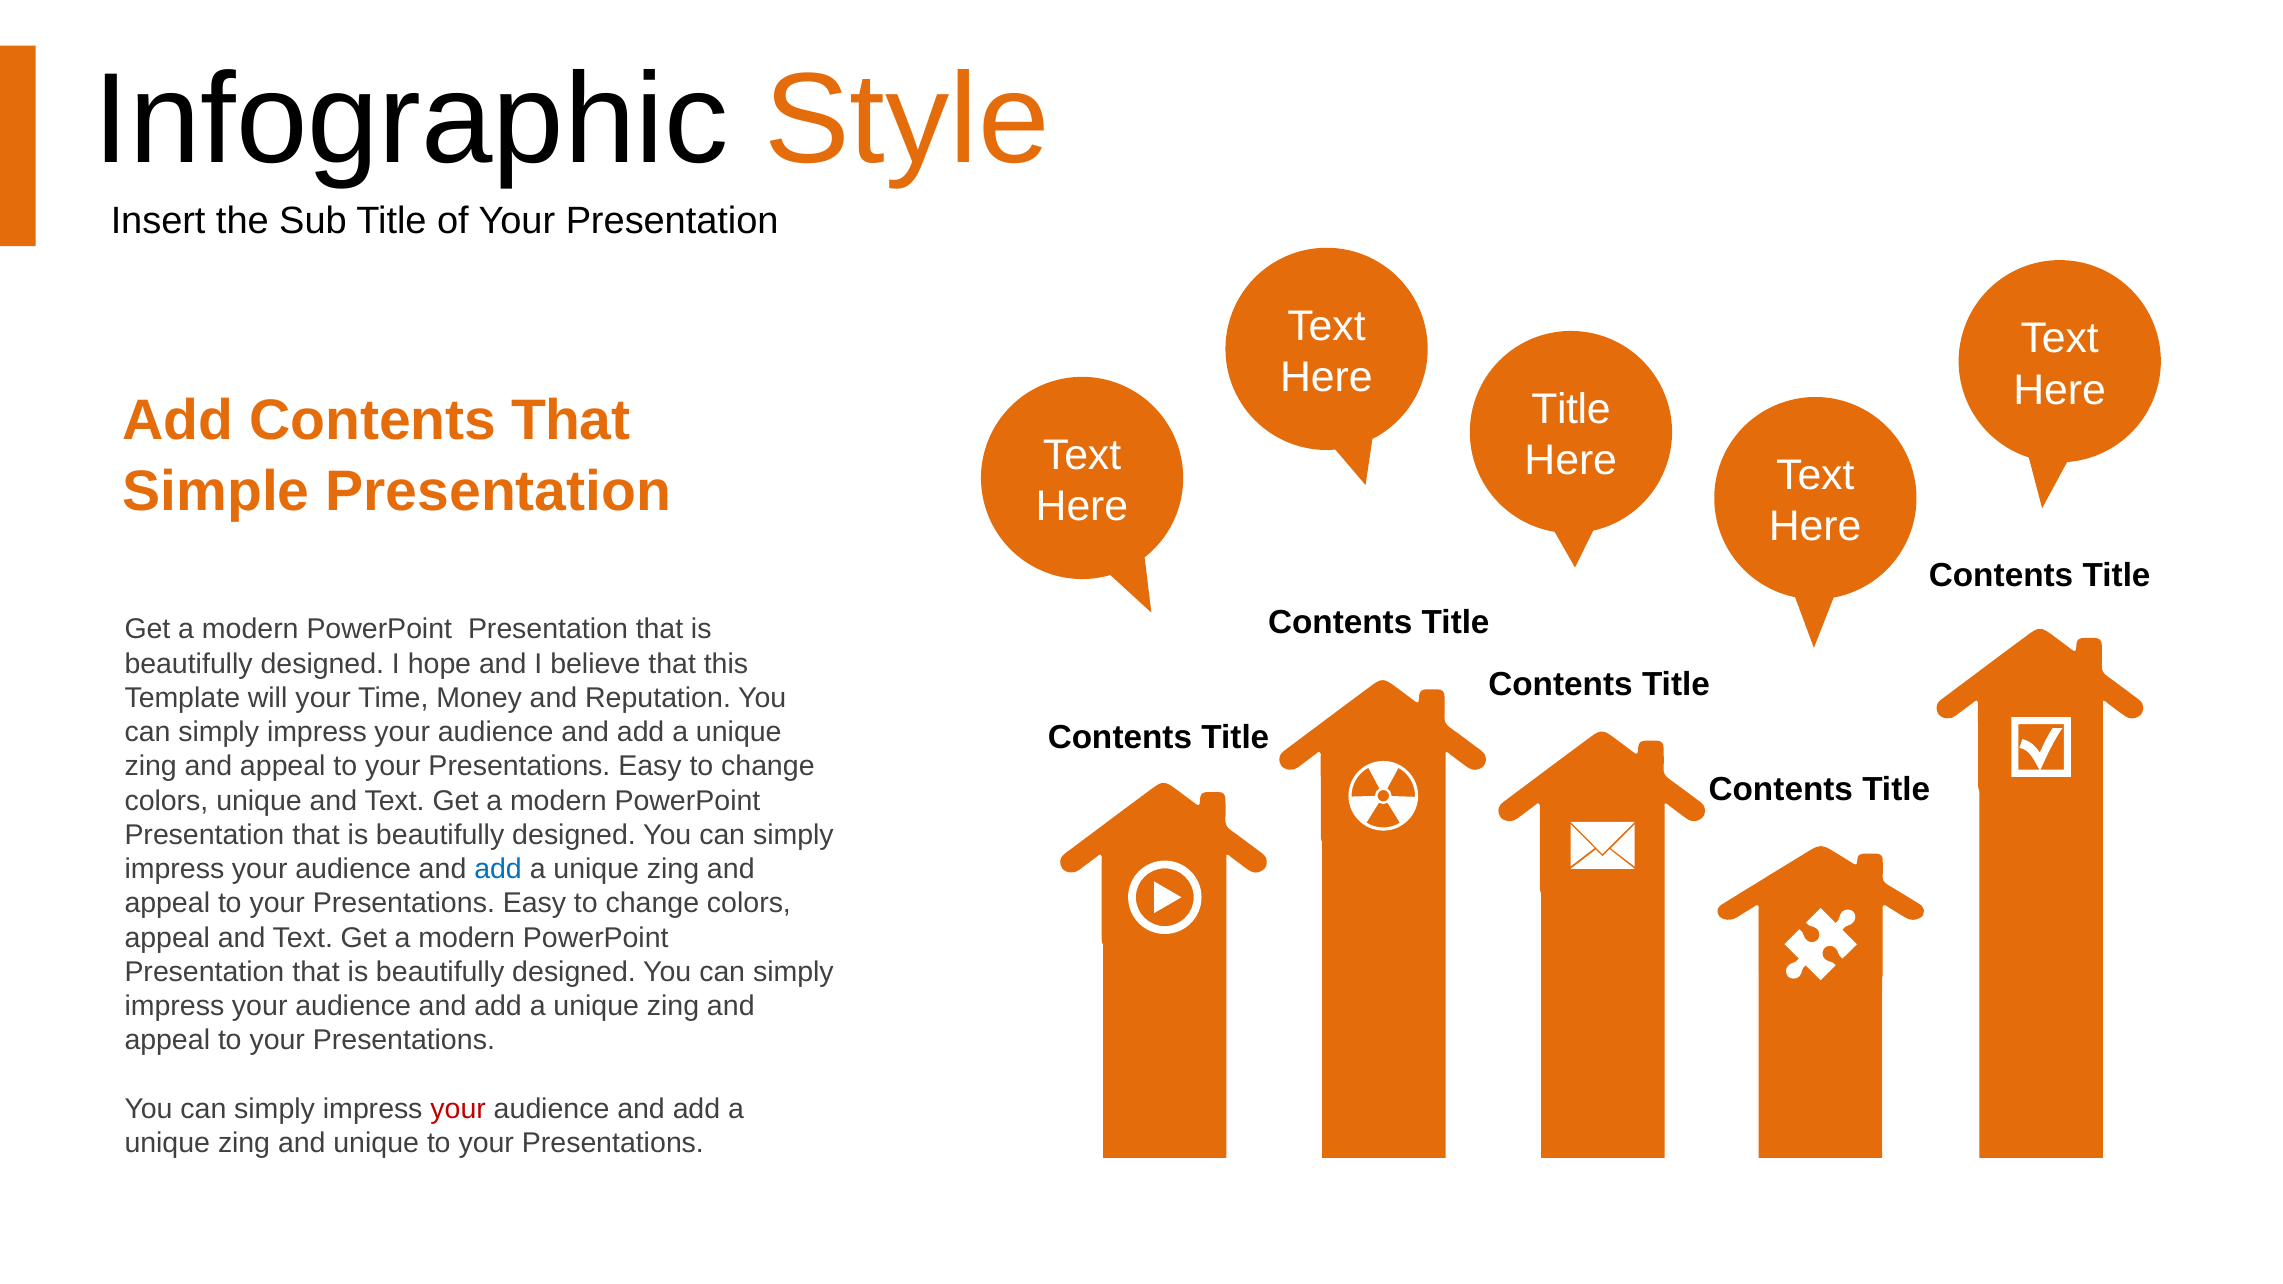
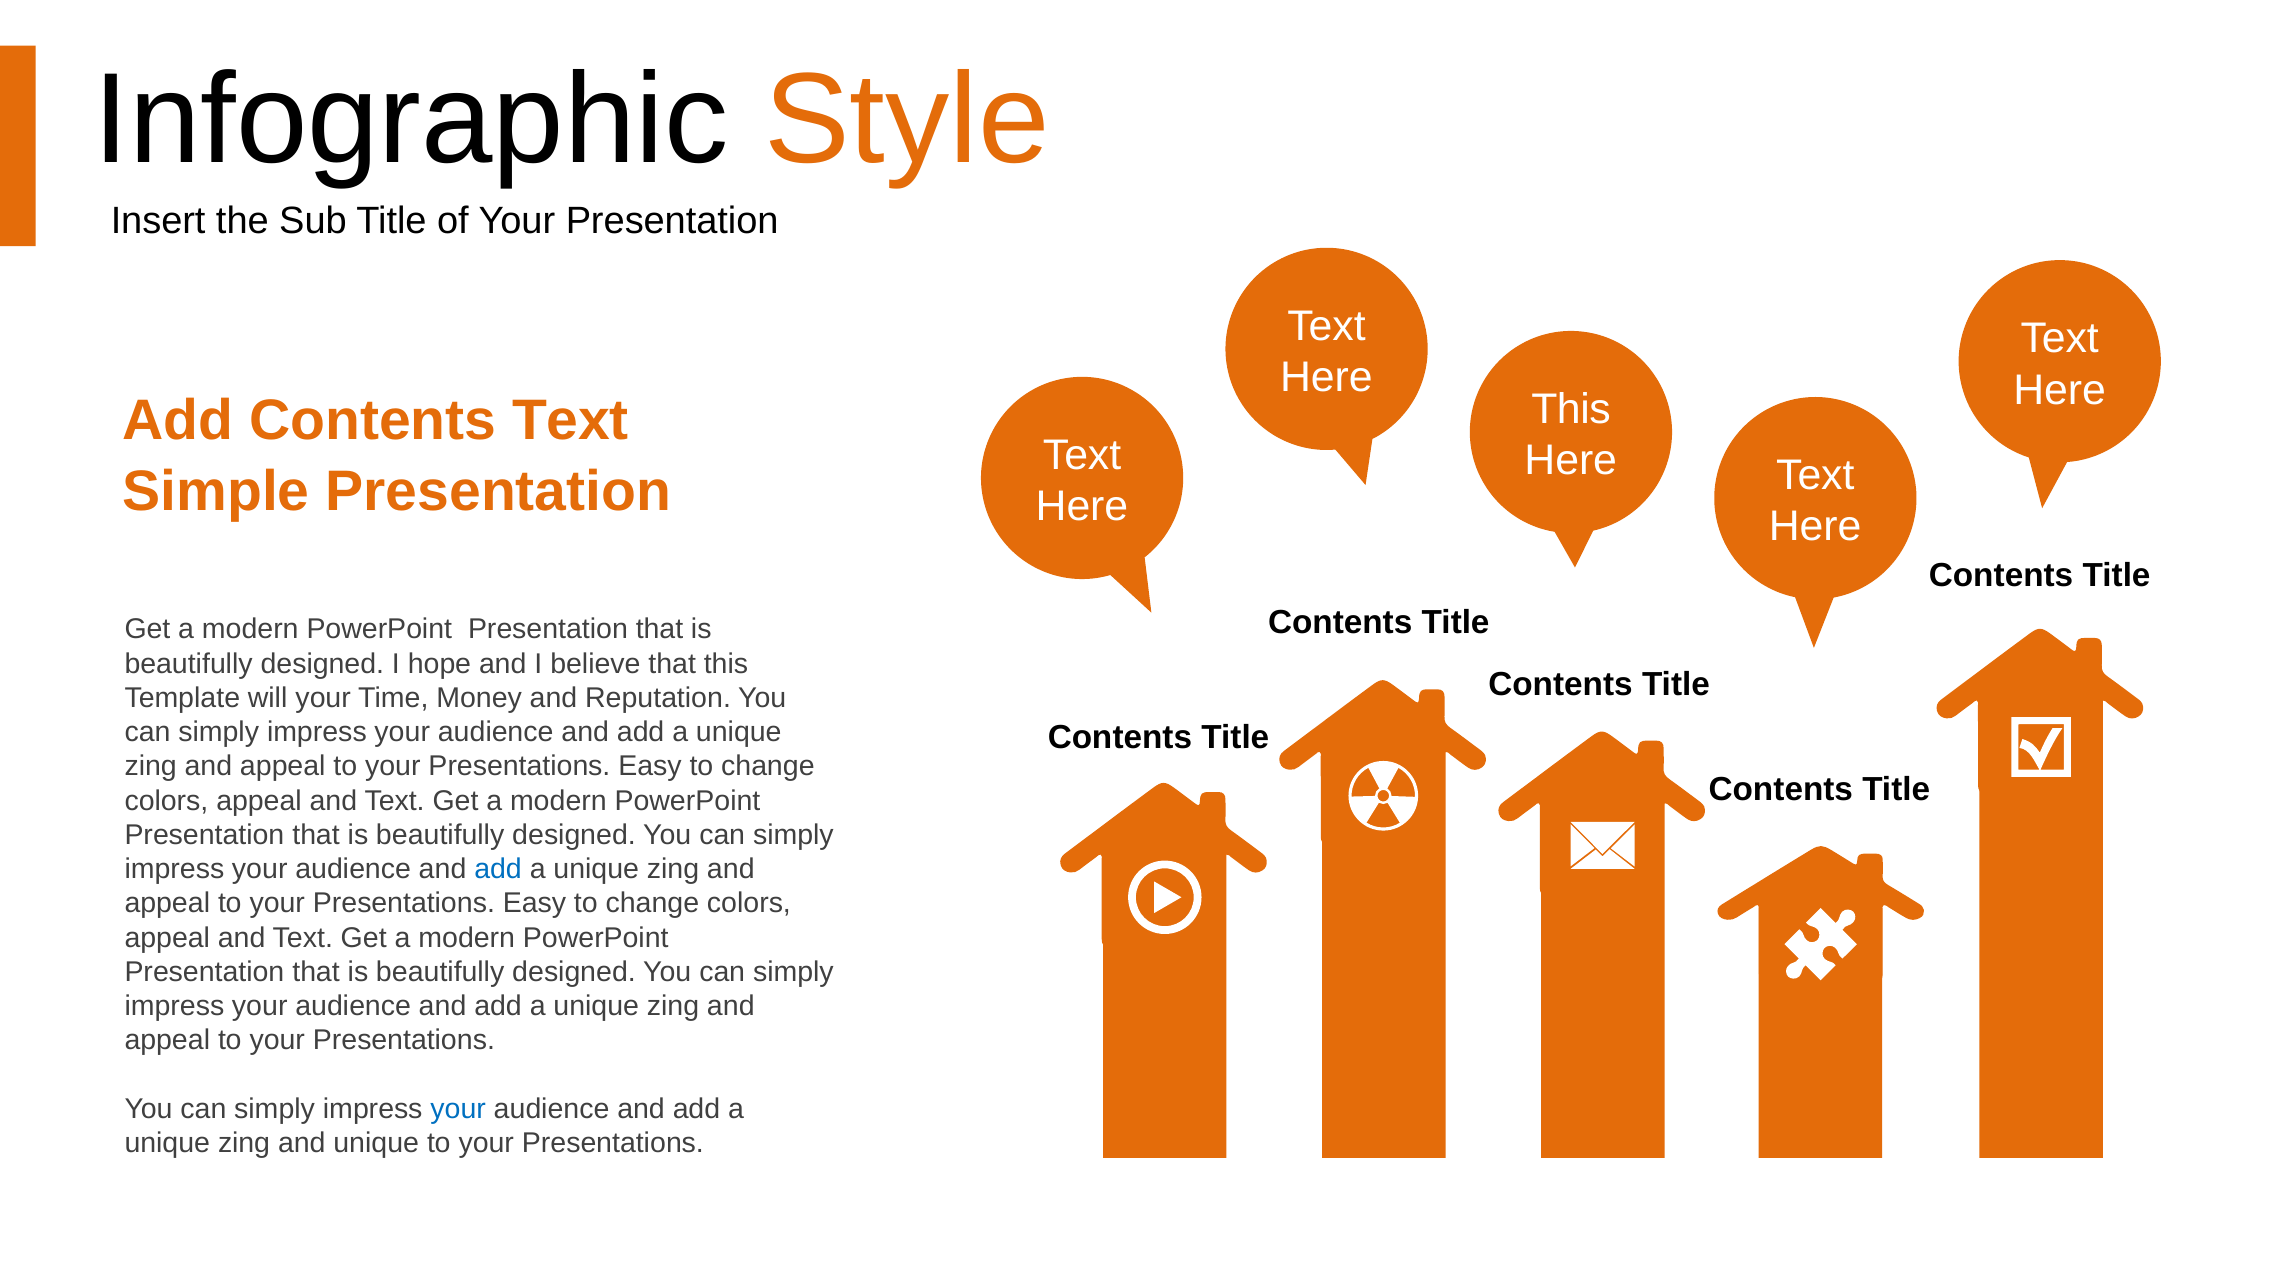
Title: Title -> This (1571, 409)
Contents That: That -> Text (571, 421)
unique: unique -> appeal (259, 801)
your colour: red -> blue (458, 1109)
